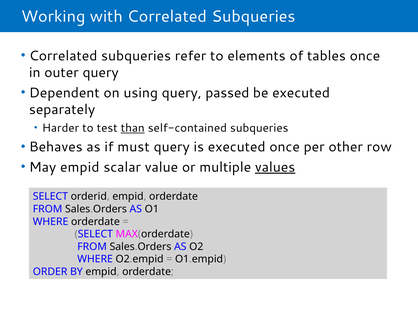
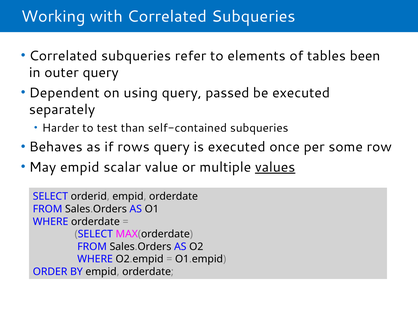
tables once: once -> been (365, 56)
than underline: present -> none (133, 128)
must: must -> rows (134, 147)
other: other -> some (346, 147)
